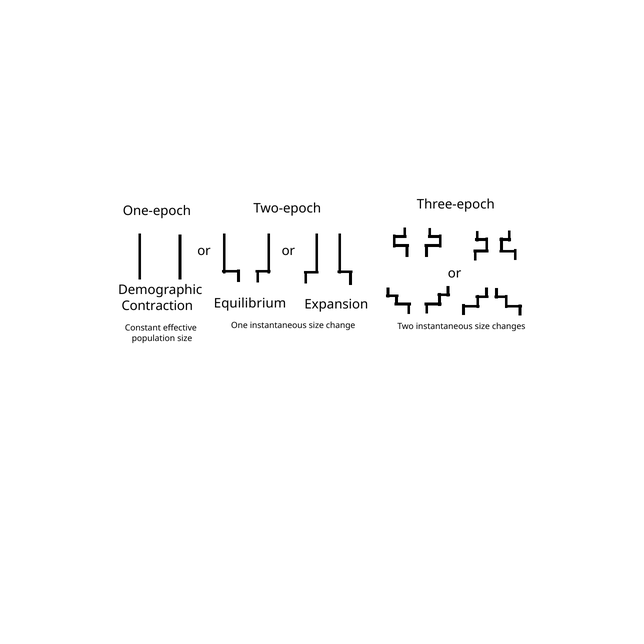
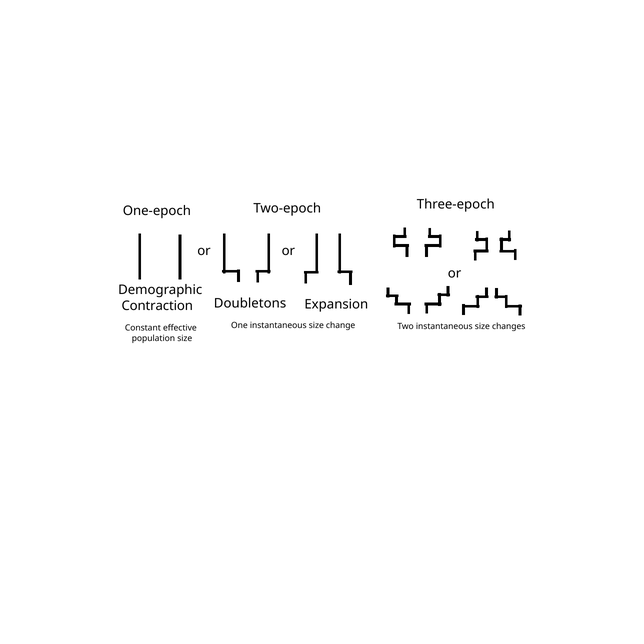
Equilibrium: Equilibrium -> Doubletons (250, 303)
